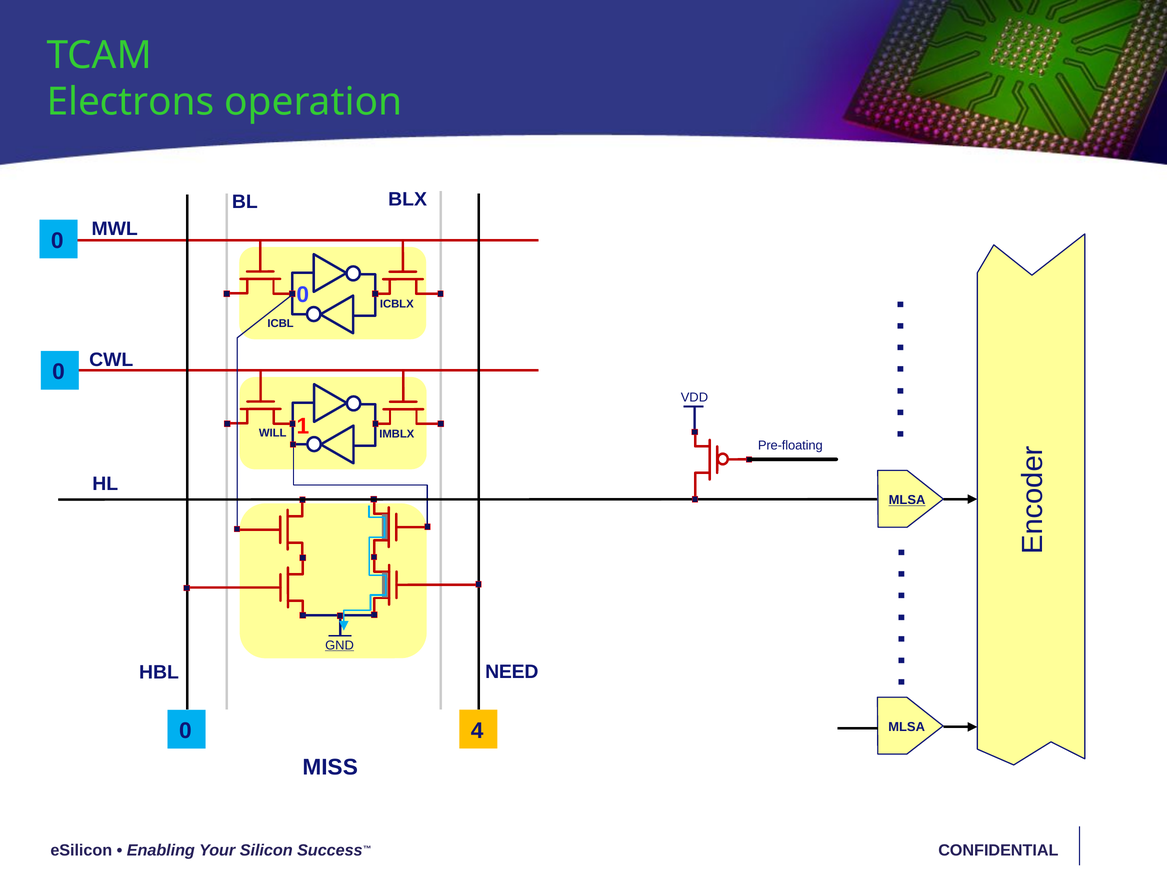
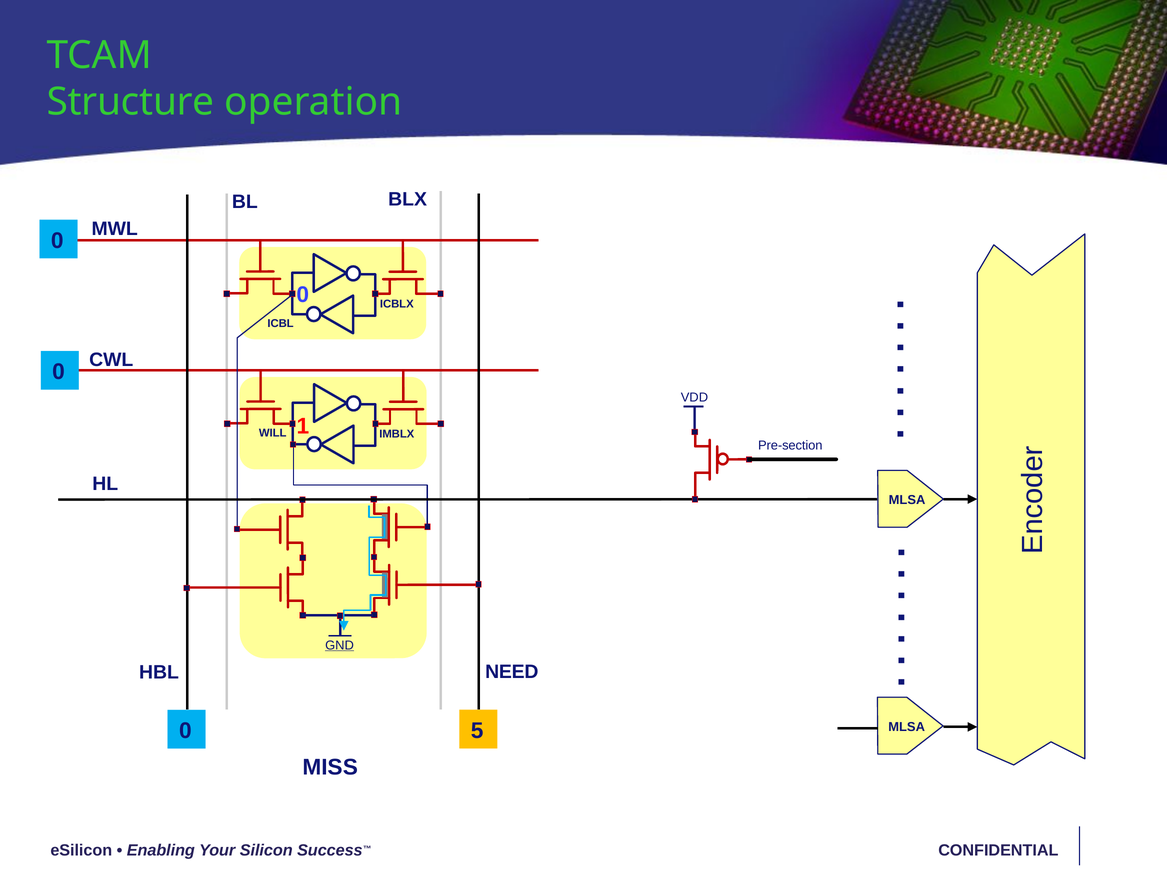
Electrons: Electrons -> Structure (131, 102)
Pre-floating: Pre-floating -> Pre-section (790, 446)
MLSA underline: present -> none (907, 500)
4: 4 -> 5 (477, 731)
